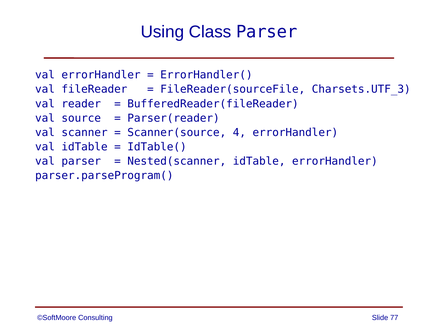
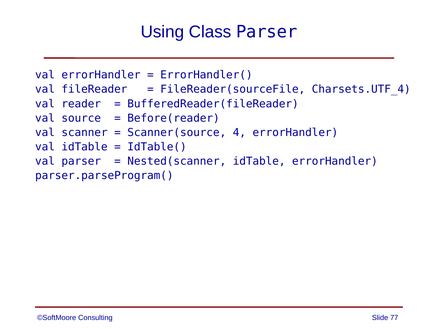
Charsets.UTF_3: Charsets.UTF_3 -> Charsets.UTF_4 (361, 89)
Parser(reader: Parser(reader -> Before(reader (173, 118)
